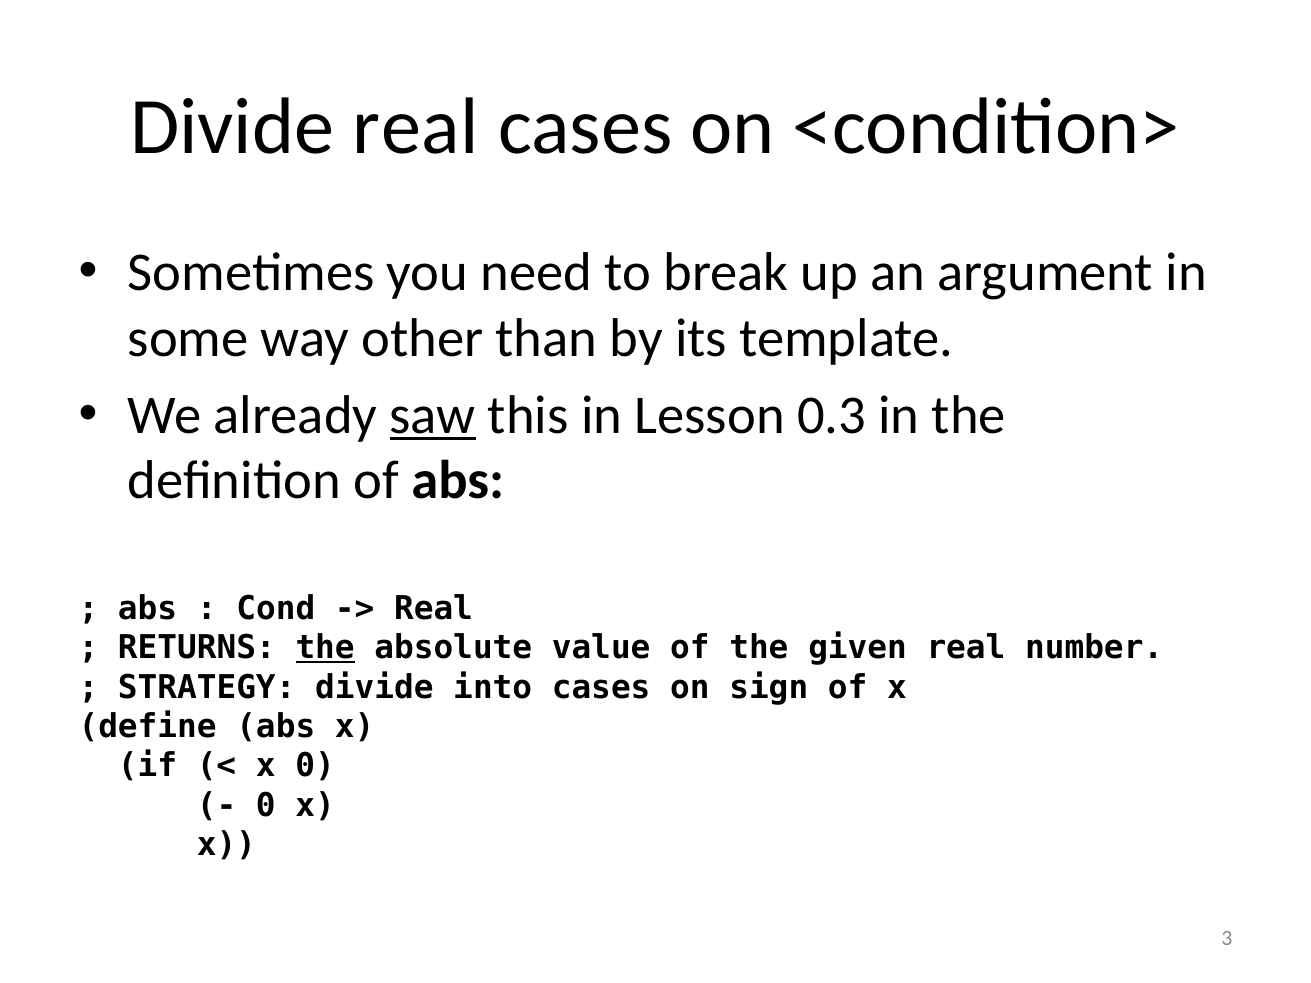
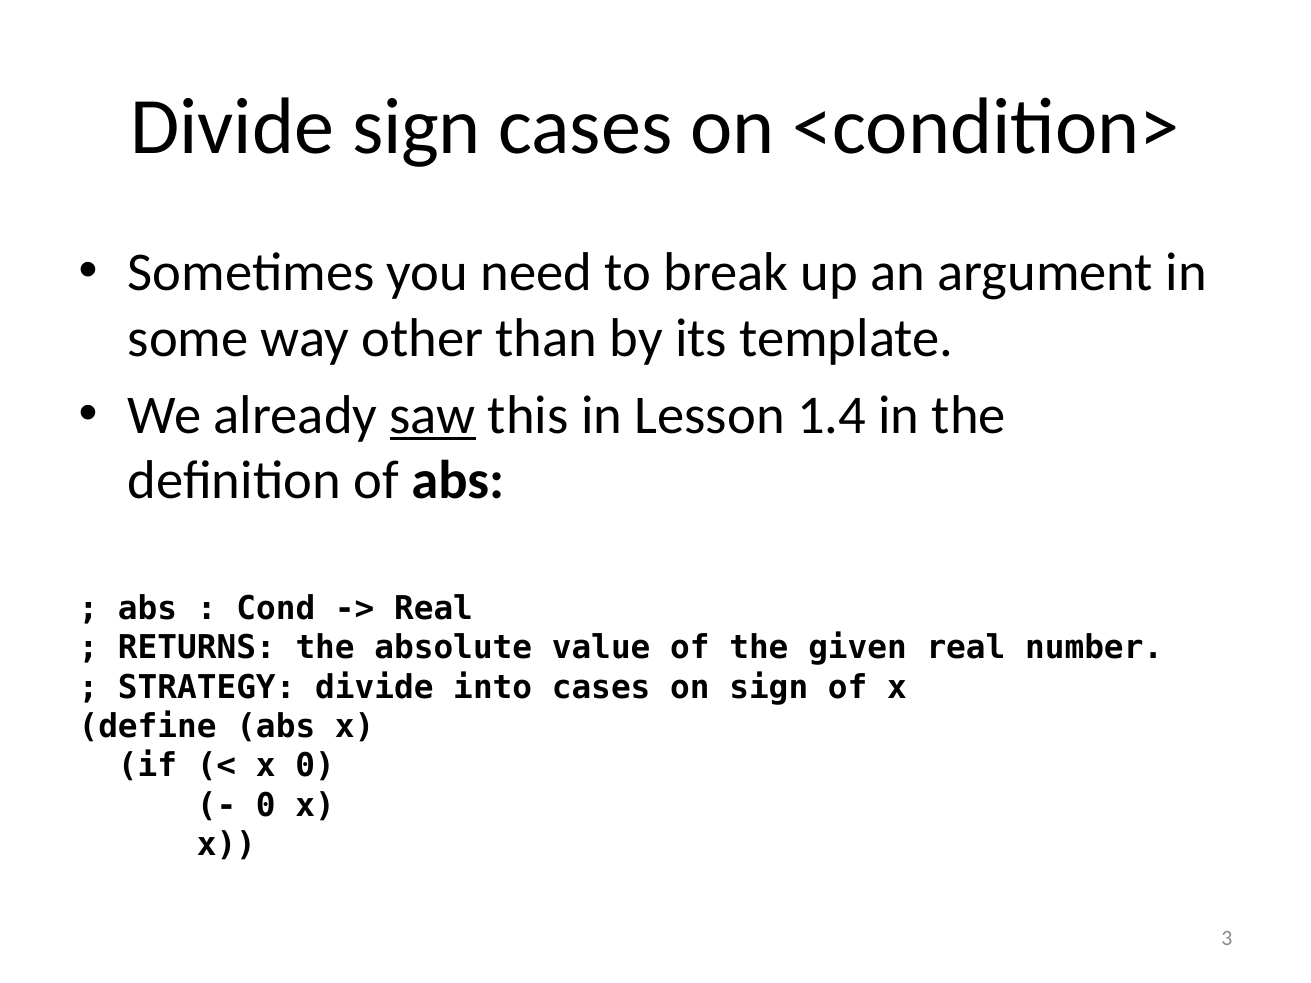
Divide real: real -> sign (416, 127)
0.3: 0.3 -> 1.4 (831, 415)
the underline: present -> none (325, 648)
